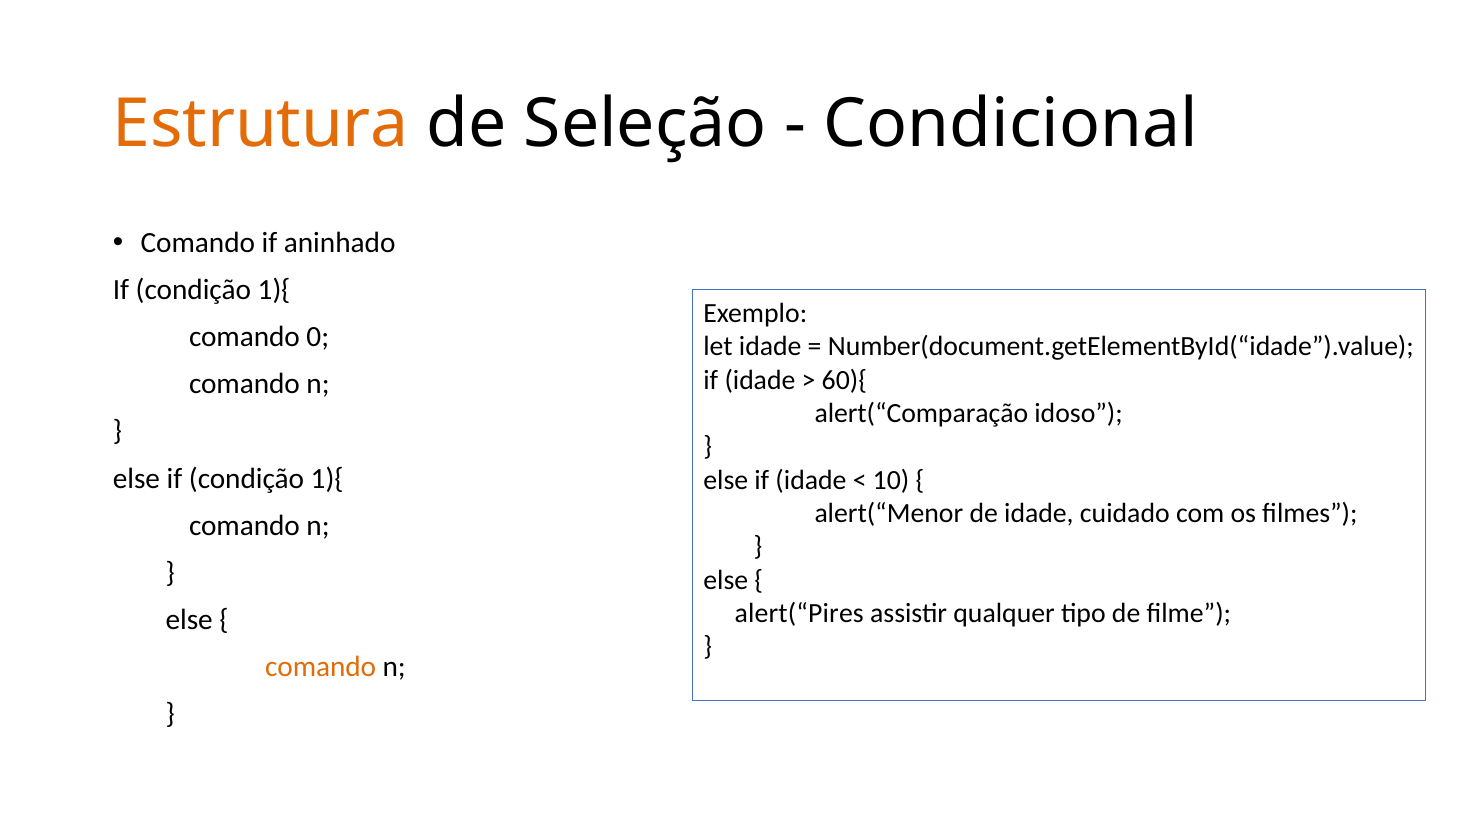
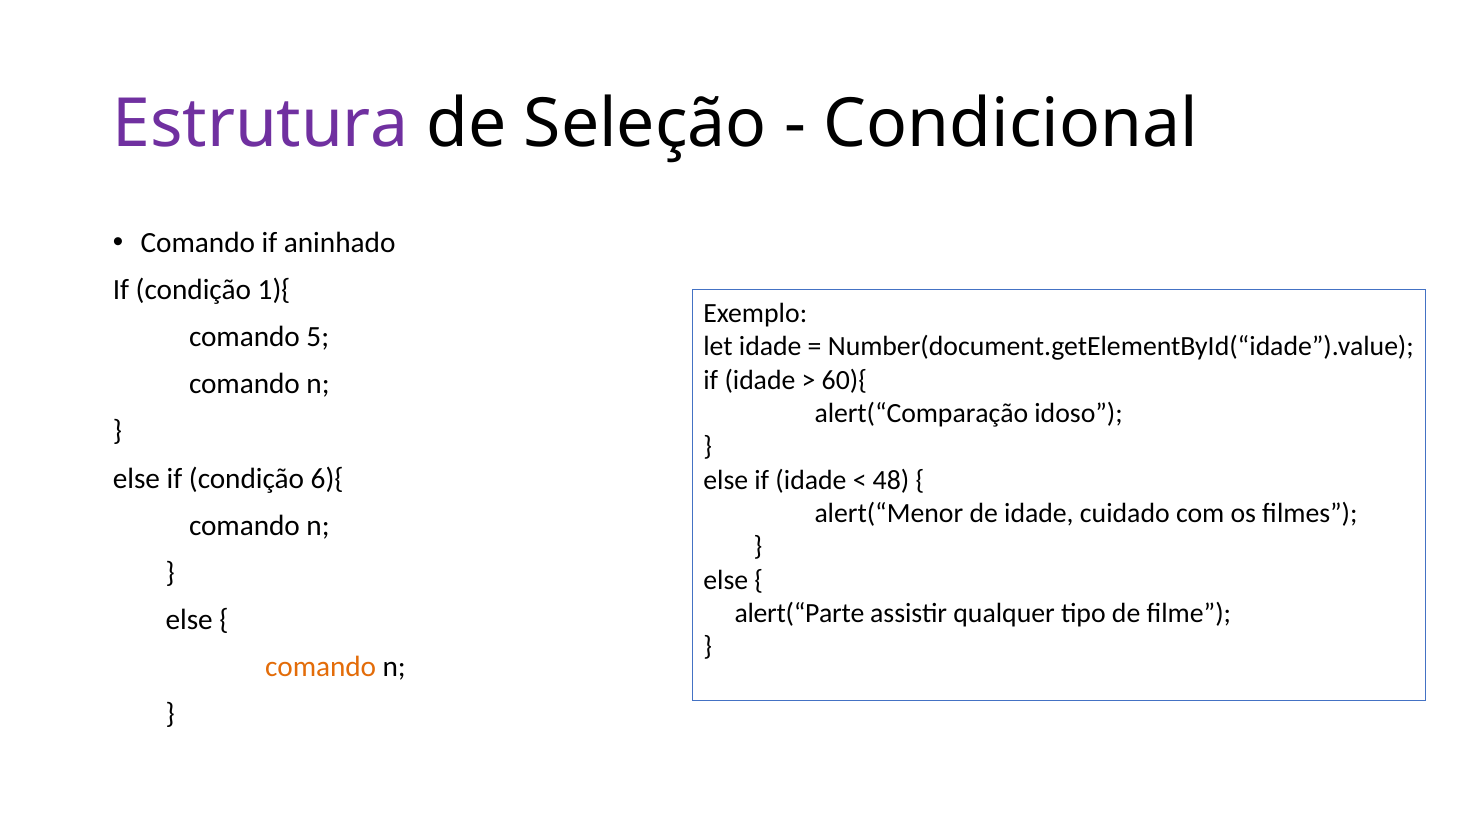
Estrutura colour: orange -> purple (261, 124)
0: 0 -> 5 (318, 337)
else if condição 1){: 1){ -> 6){ (327, 478)
10: 10 -> 48 (891, 480)
alert(“Pires: alert(“Pires -> alert(“Parte (799, 613)
